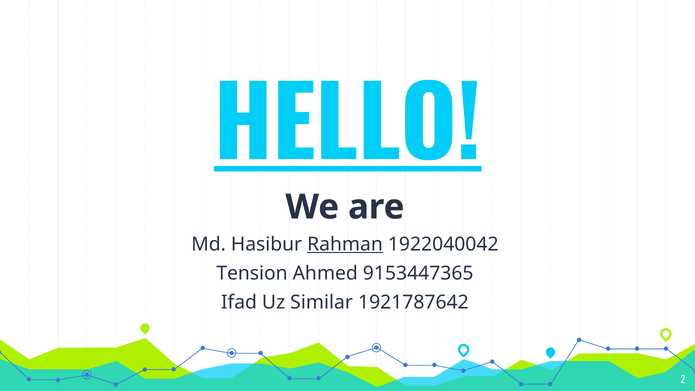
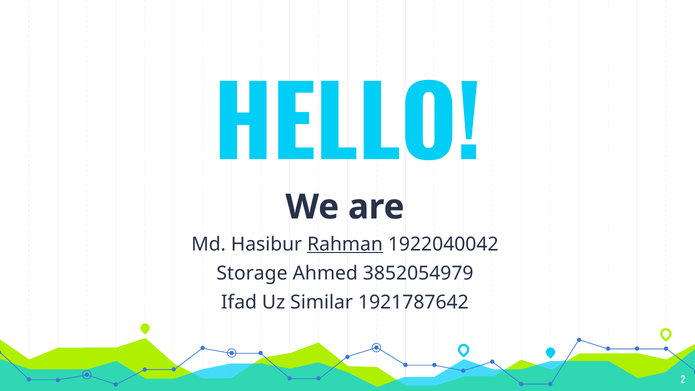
HELLO underline: present -> none (348, 127)
Tension: Tension -> Storage (252, 273)
9153447365: 9153447365 -> 3852054979 (418, 273)
